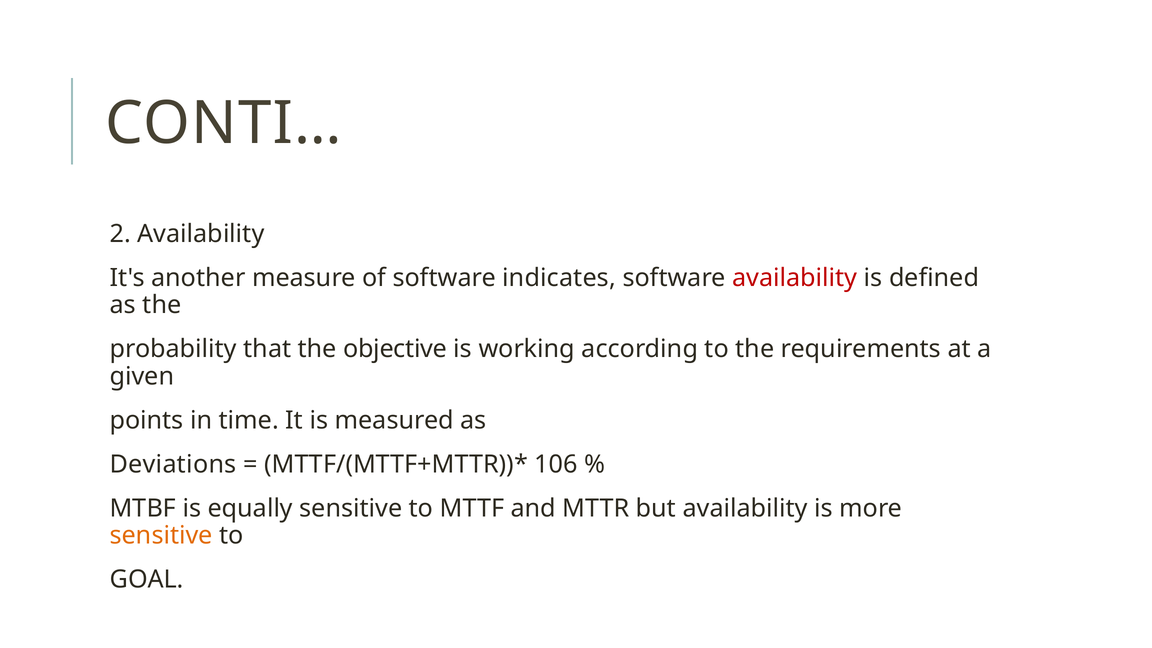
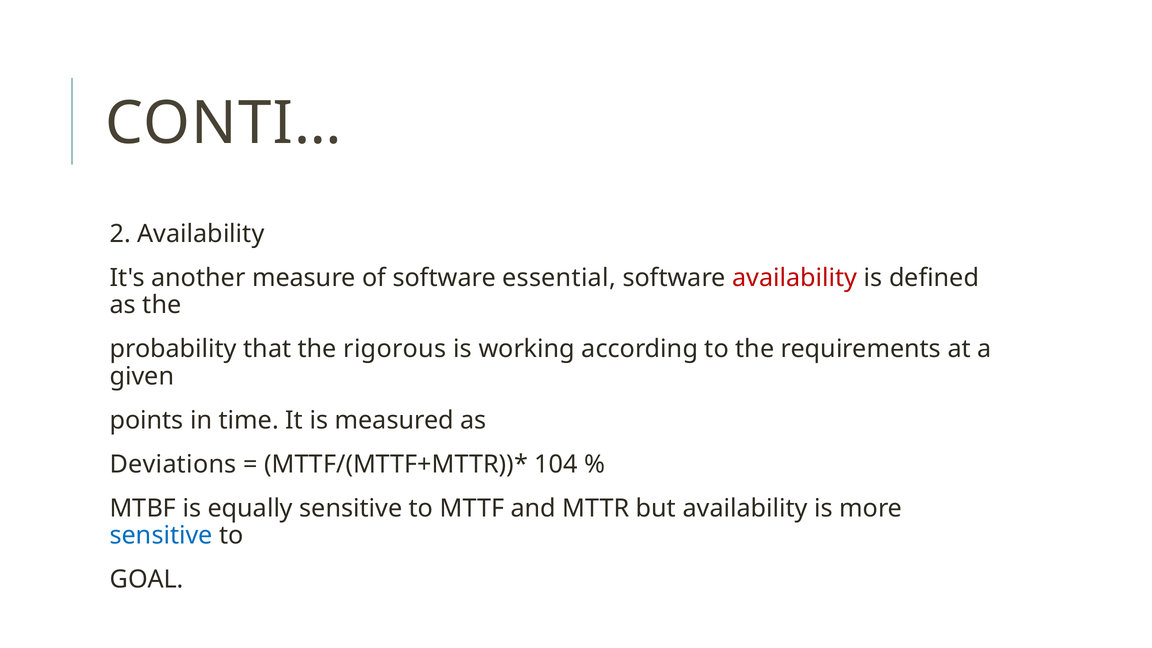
indicates: indicates -> essential (559, 278)
objective: objective -> rigorous (395, 349)
106: 106 -> 104 (556, 464)
sensitive colour: orange -> blue (161, 535)
